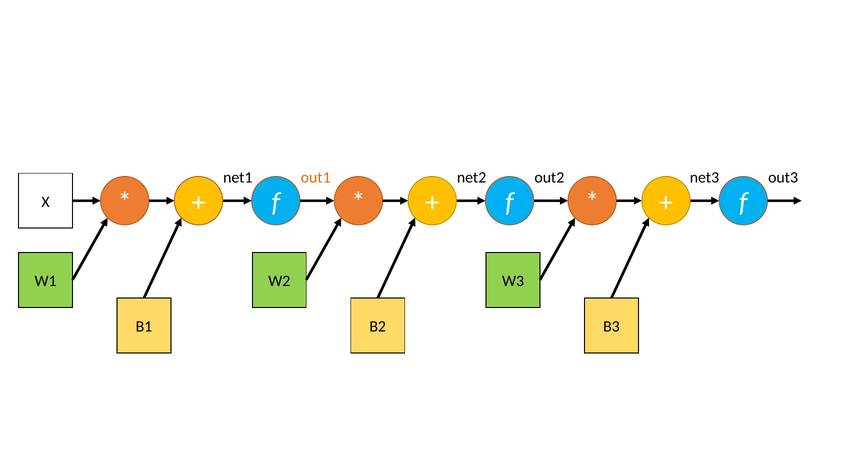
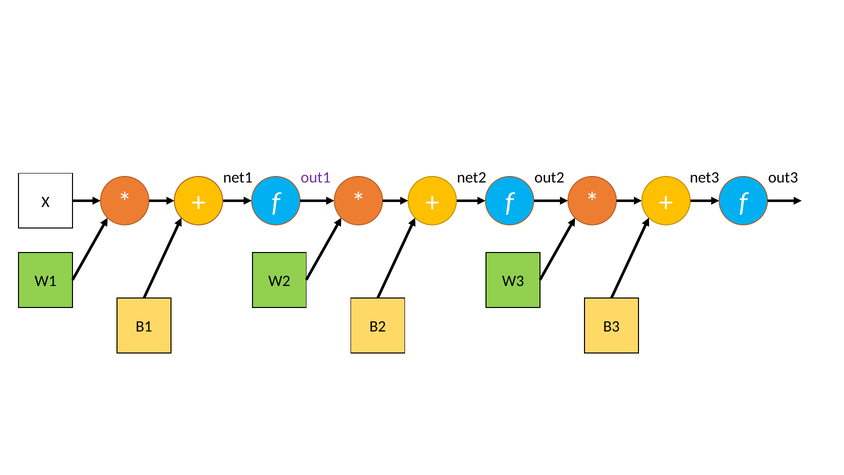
out1 colour: orange -> purple (316, 177)
